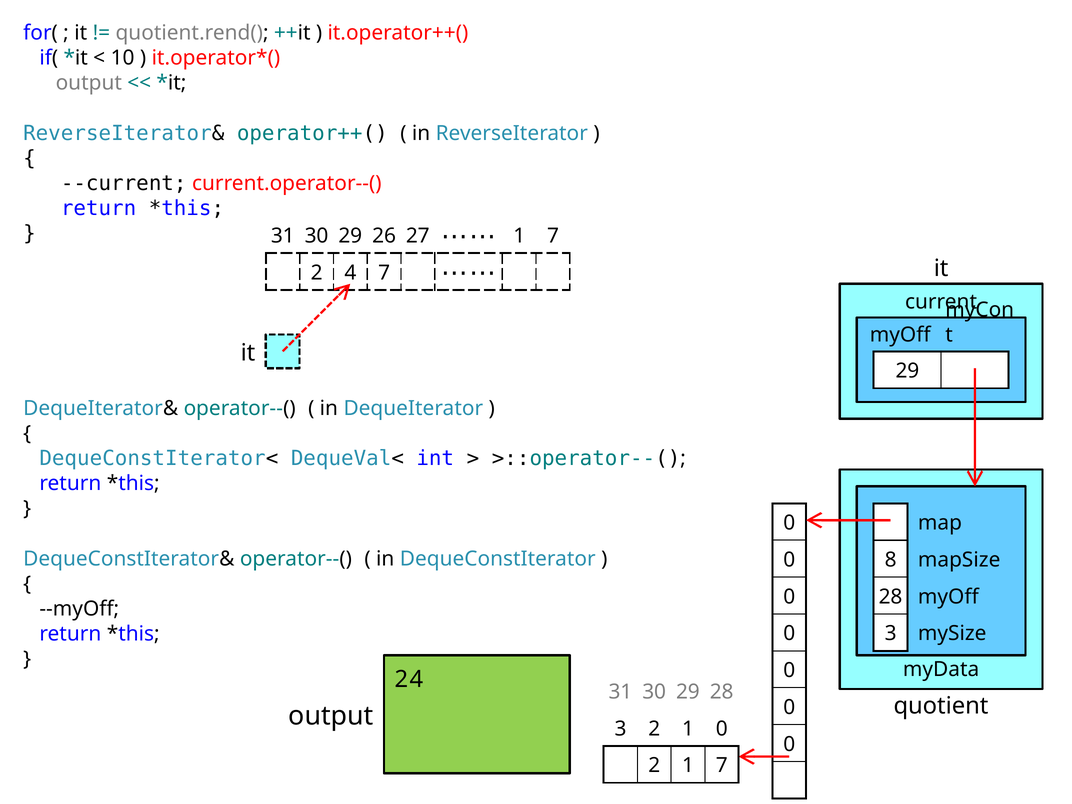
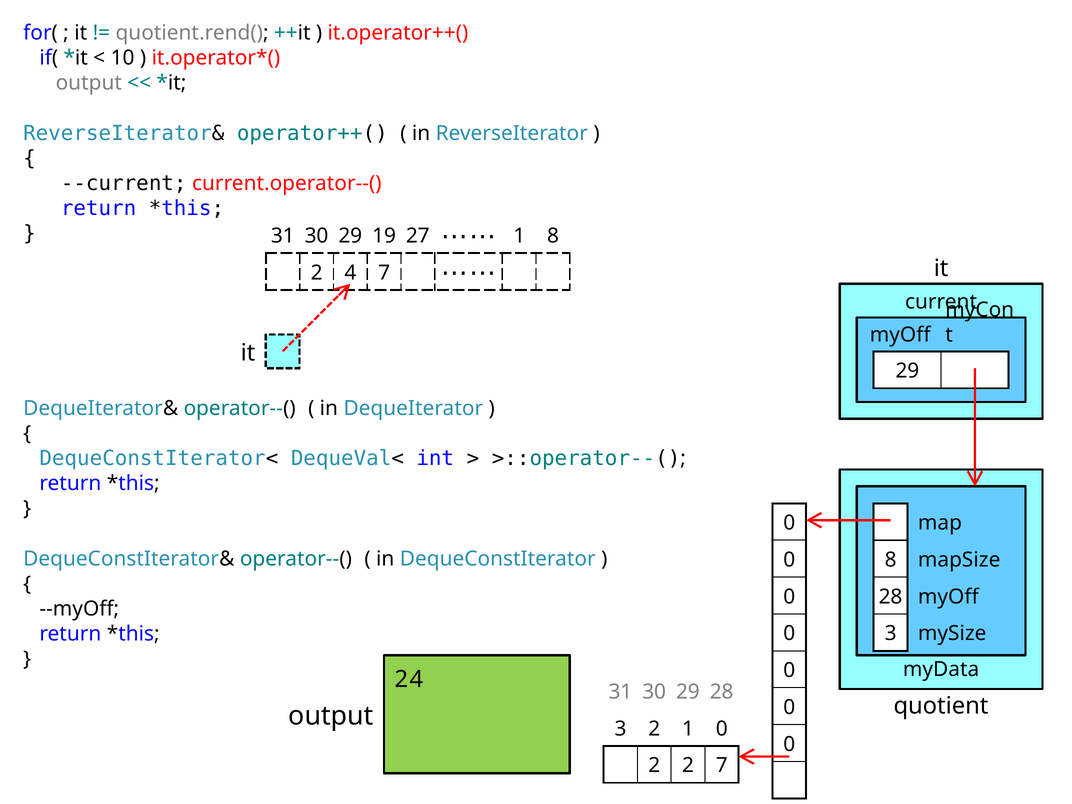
26: 26 -> 19 (384, 236)
7: 7 -> 8 (553, 236)
1: 1 -> 2 (688, 766)
